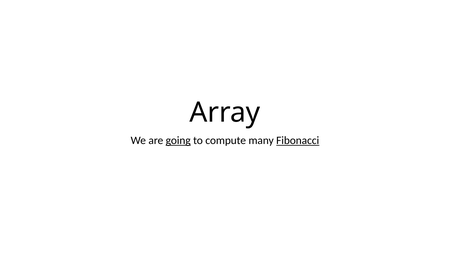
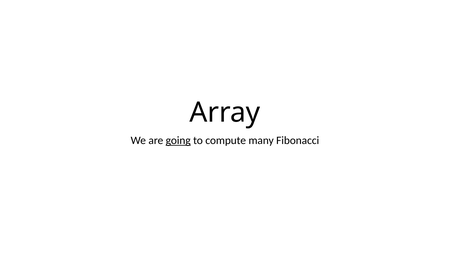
Fibonacci underline: present -> none (298, 141)
